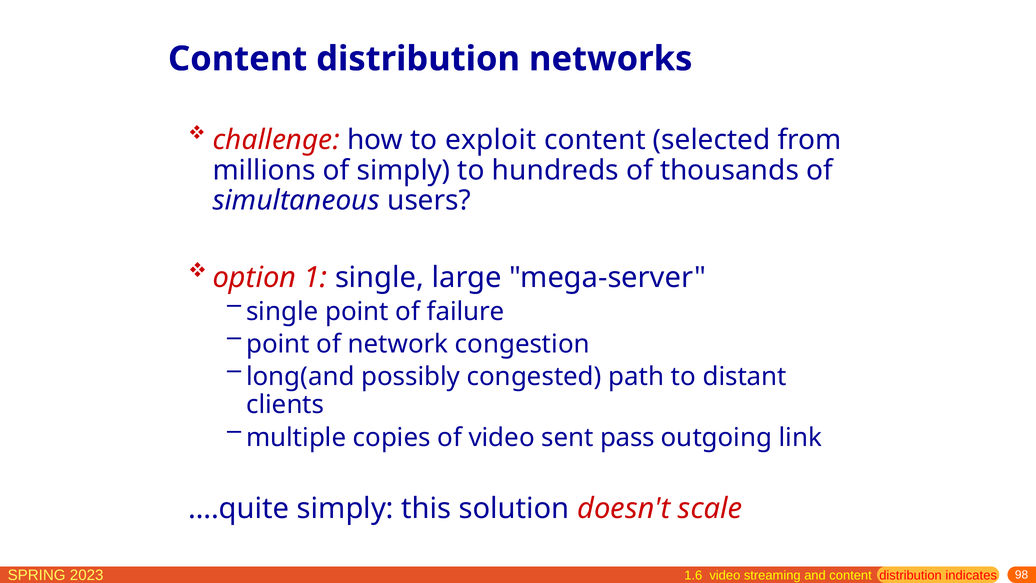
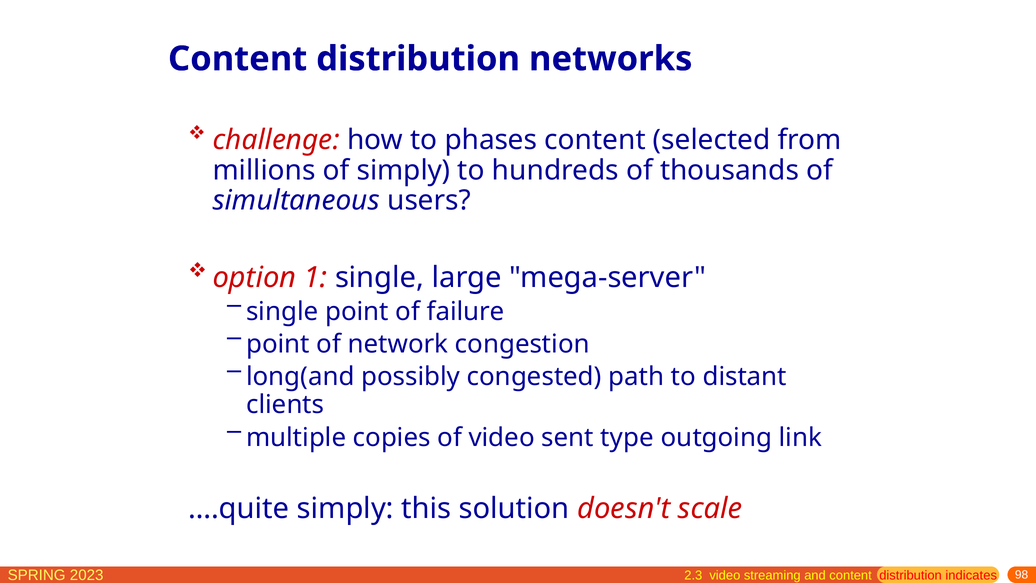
exploit: exploit -> phases (491, 140)
pass: pass -> type (627, 437)
1.6: 1.6 -> 2.3 (693, 575)
